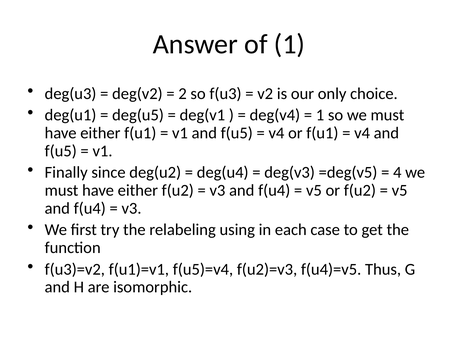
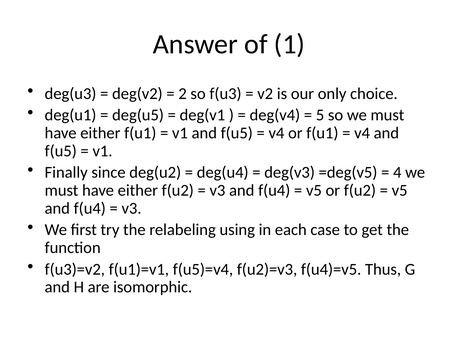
1: 1 -> 5 (320, 115)
